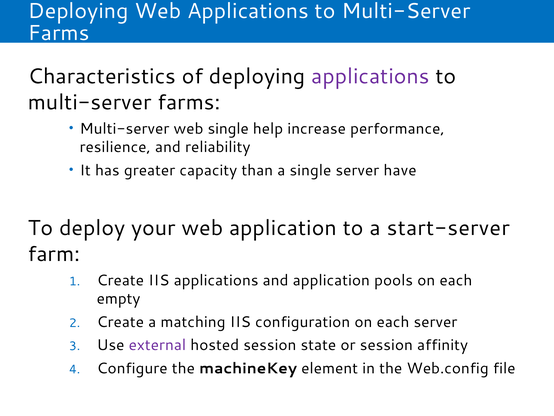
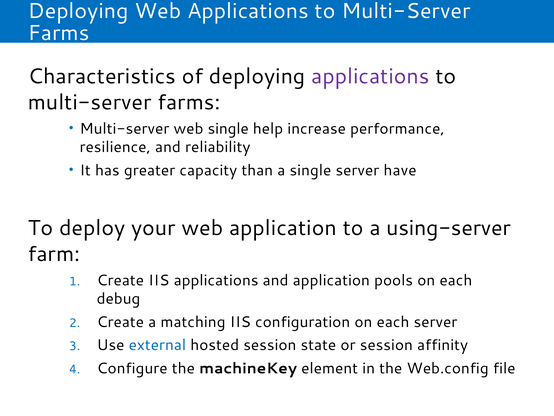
start-server: start-server -> using-server (449, 228)
empty: empty -> debug (118, 299)
external colour: purple -> blue (157, 345)
